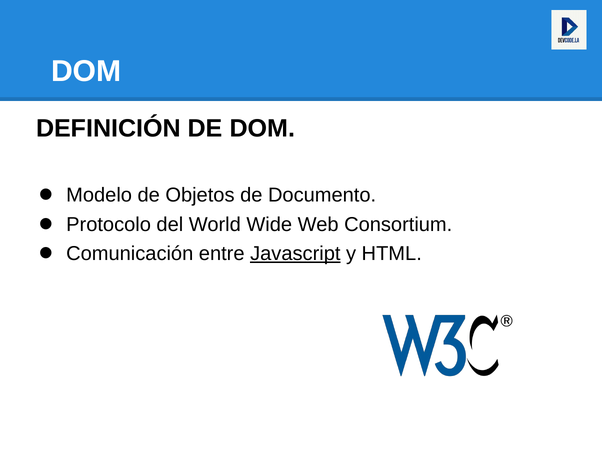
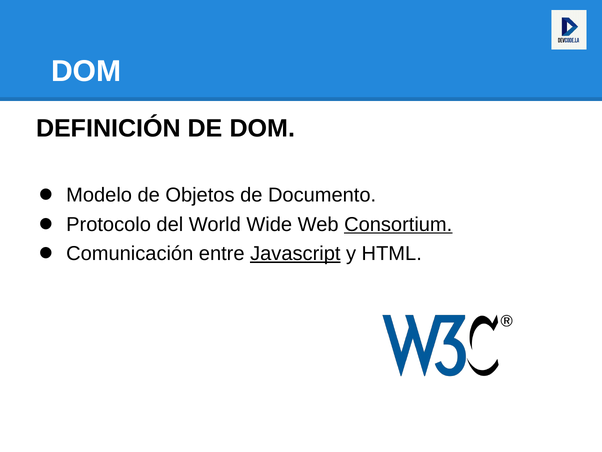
Consortium underline: none -> present (398, 224)
